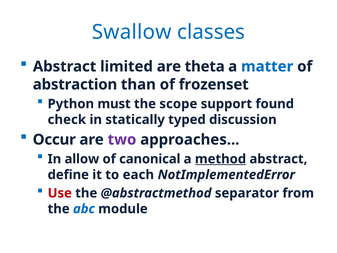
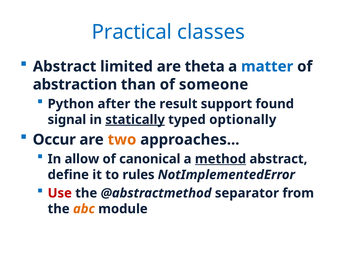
Swallow: Swallow -> Practical (132, 32)
frozenset: frozenset -> someone (214, 84)
must: must -> after (114, 104)
scope: scope -> result (178, 104)
check: check -> signal (67, 120)
statically underline: none -> present (135, 120)
discussion: discussion -> optionally (243, 120)
two colour: purple -> orange (122, 139)
each: each -> rules (138, 175)
abc colour: blue -> orange (84, 209)
